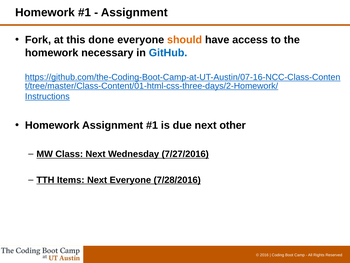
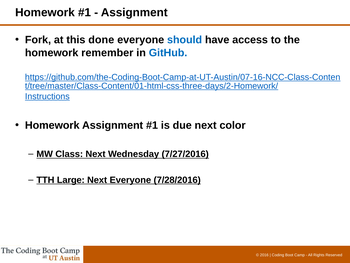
should colour: orange -> blue (185, 40)
necessary: necessary -> remember (107, 53)
other: other -> color (233, 125)
Items: Items -> Large (71, 180)
